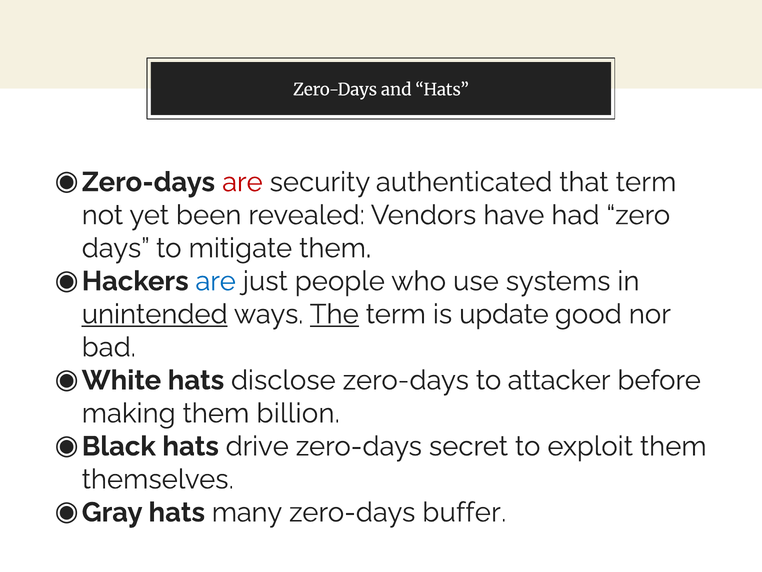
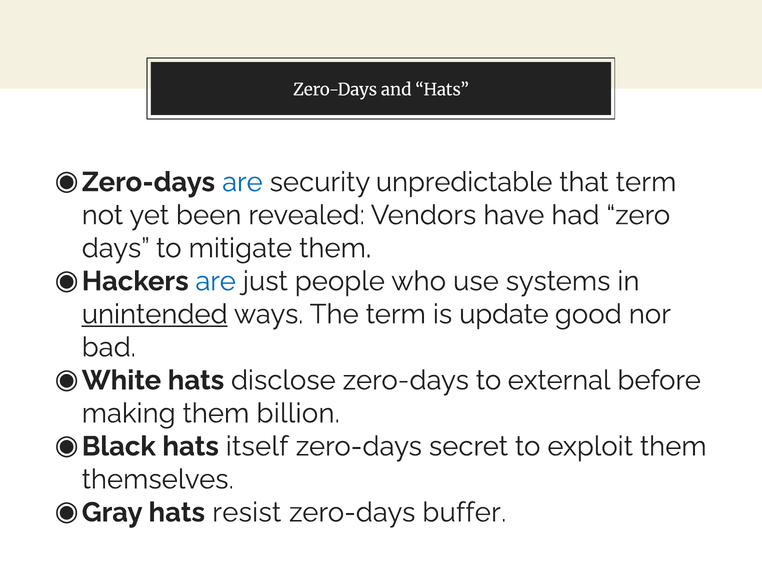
are colour: red -> blue (242, 182)
authenticated: authenticated -> unpredictable (464, 182)
The underline: present -> none (334, 314)
attacker: attacker -> external (559, 380)
drive: drive -> itself (257, 446)
many: many -> resist (247, 512)
